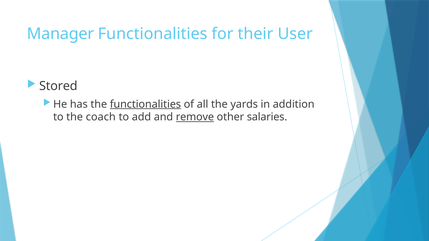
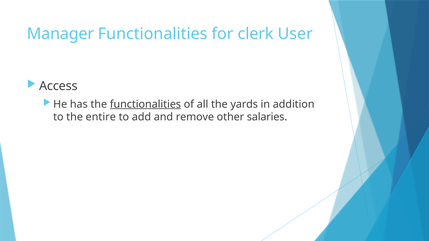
their: their -> clerk (256, 34)
Stored: Stored -> Access (58, 86)
coach: coach -> entire (101, 117)
remove underline: present -> none (195, 117)
